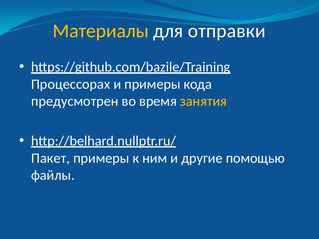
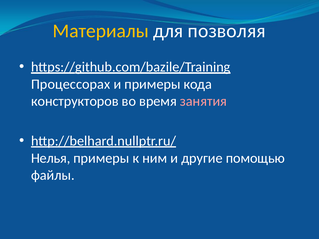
отправки: отправки -> позволяя (227, 31)
предусмотрен: предусмотрен -> конструкторов (75, 101)
занятия colour: yellow -> pink (203, 101)
Пакет: Пакет -> Нелья (51, 158)
